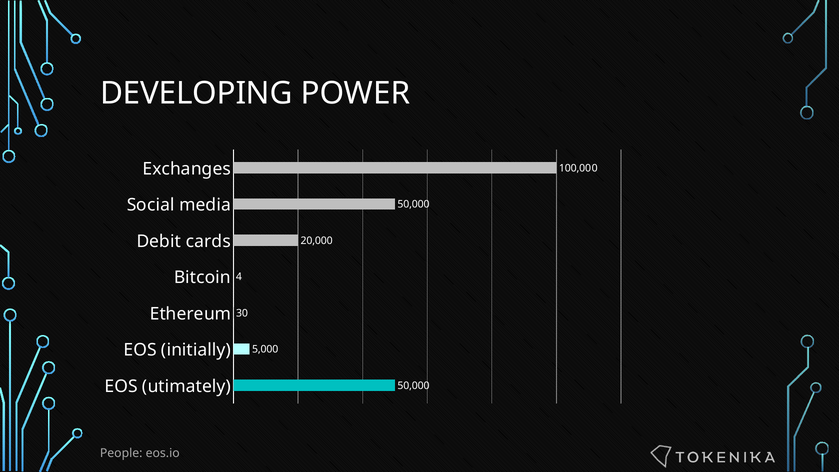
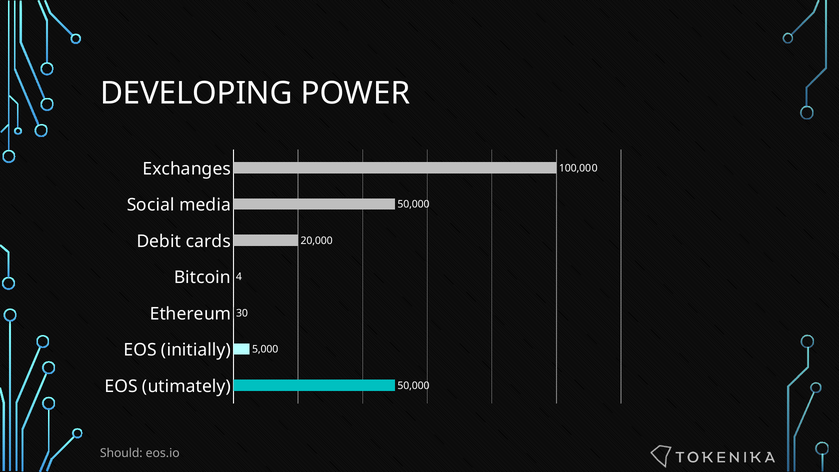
People: People -> Should (121, 453)
